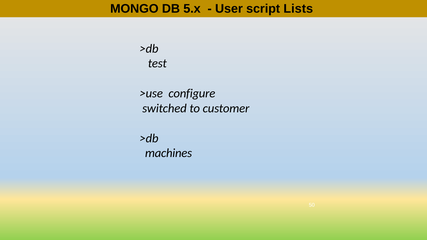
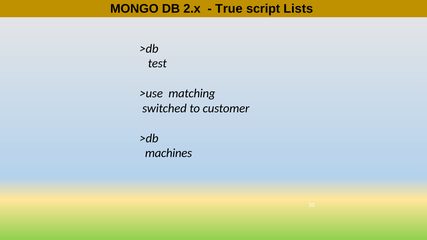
5.x: 5.x -> 2.x (192, 9)
User: User -> True (229, 9)
configure: configure -> matching (192, 93)
